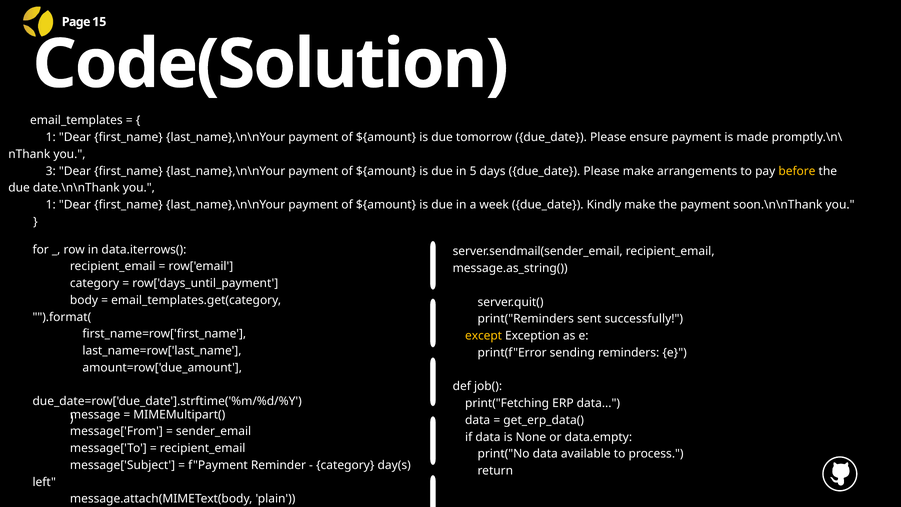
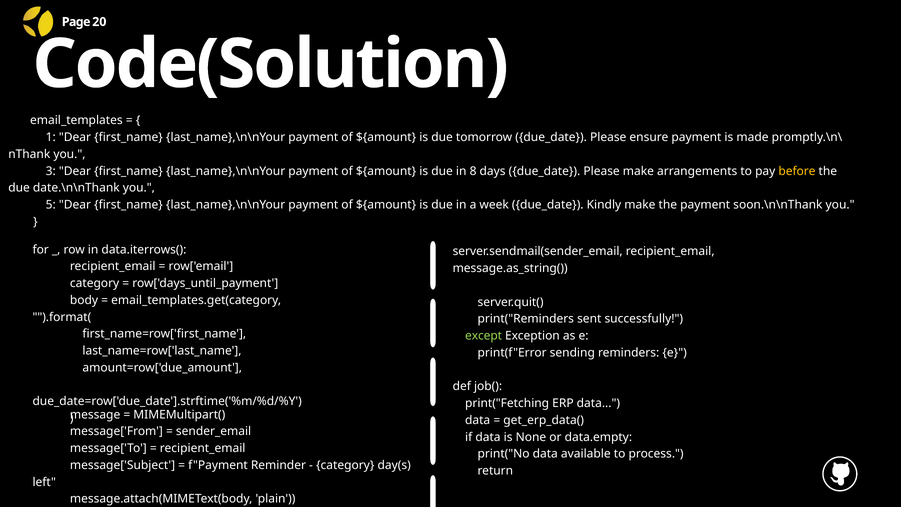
15: 15 -> 20 (99, 22)
5: 5 -> 8 (473, 171)
1: 1 -> 5 (51, 205)
except colour: yellow -> light green (484, 336)
